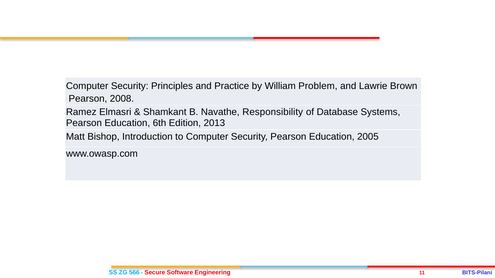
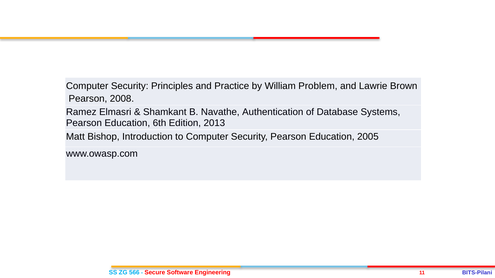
Responsibility: Responsibility -> Authentication (273, 112)
